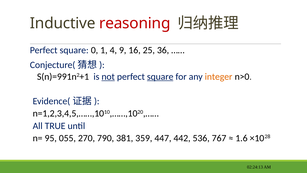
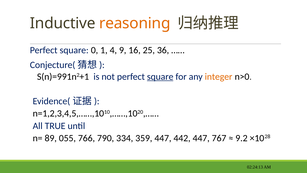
reasoning colour: red -> orange (135, 23)
not underline: present -> none (108, 76)
95: 95 -> 89 (51, 138)
270: 270 -> 766 (86, 138)
381: 381 -> 334 (125, 138)
442 536: 536 -> 447 (201, 138)
1.6: 1.6 -> 9.2 (242, 138)
